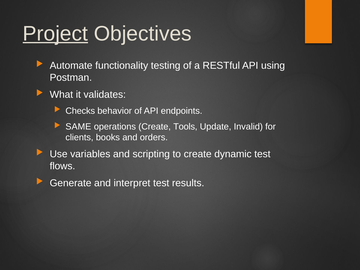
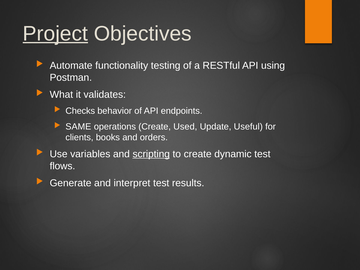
Tools: Tools -> Used (185, 127)
Invalid: Invalid -> Useful (248, 127)
scripting underline: none -> present (151, 154)
